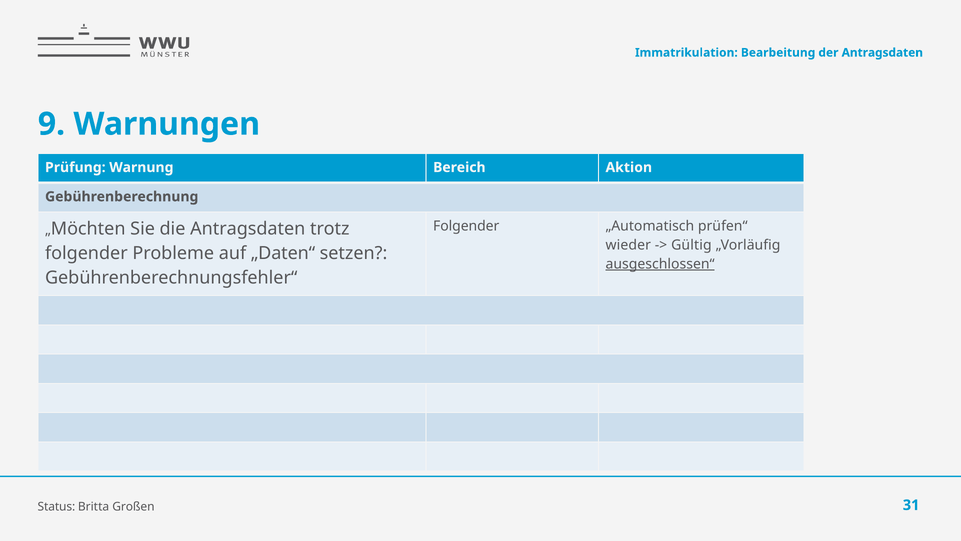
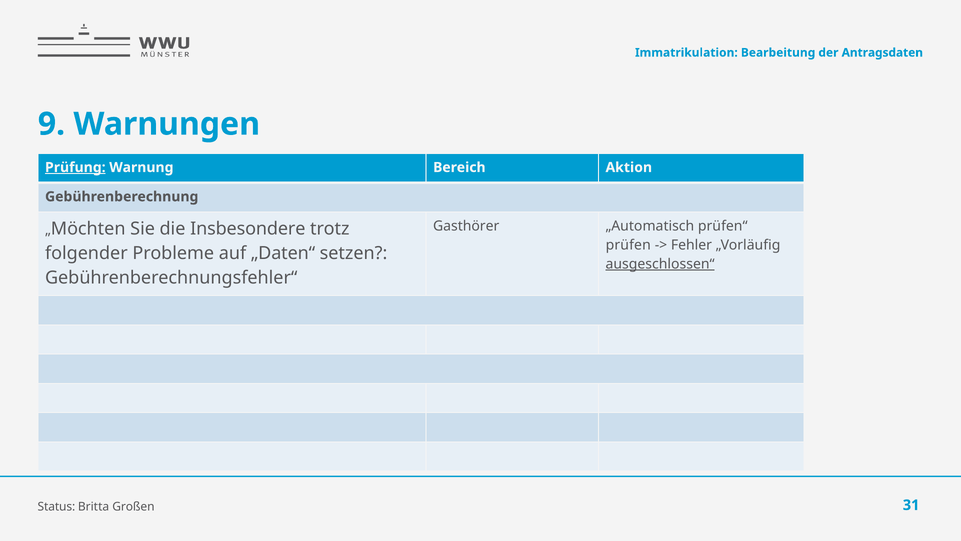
Prüfung underline: none -> present (75, 167)
Folgender: Folgender -> Gasthörer (466, 226)
die Antragsdaten: Antragsdaten -> Insbesondere (248, 229)
wieder: wieder -> prüfen (628, 245)
Gültig: Gültig -> Fehler (691, 245)
